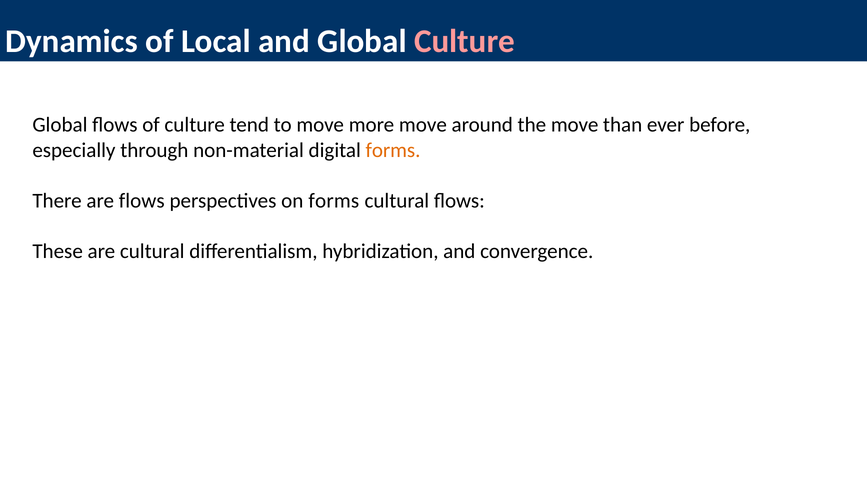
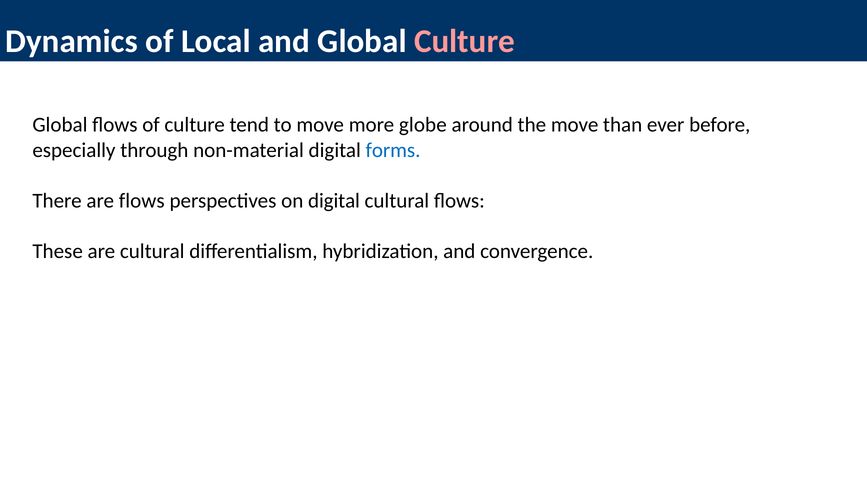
more move: move -> globe (423, 125)
forms colour: orange -> blue (393, 150)
on forms: forms -> digital (334, 201)
